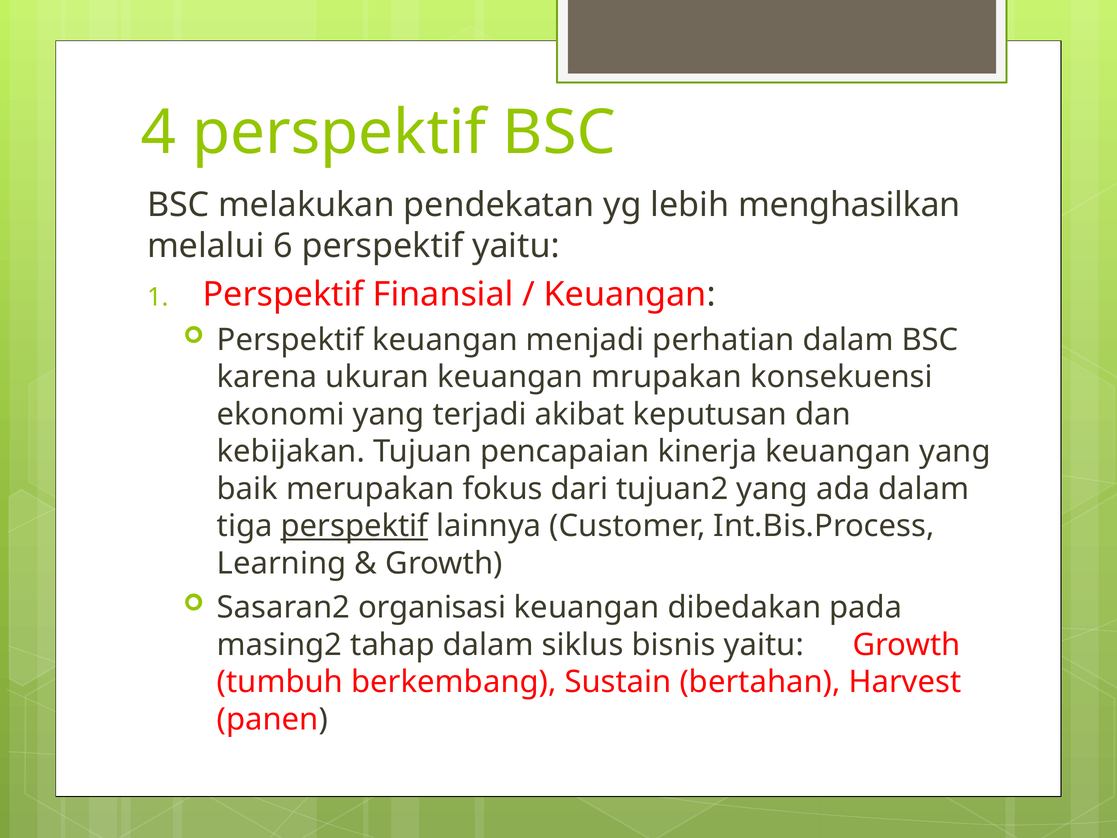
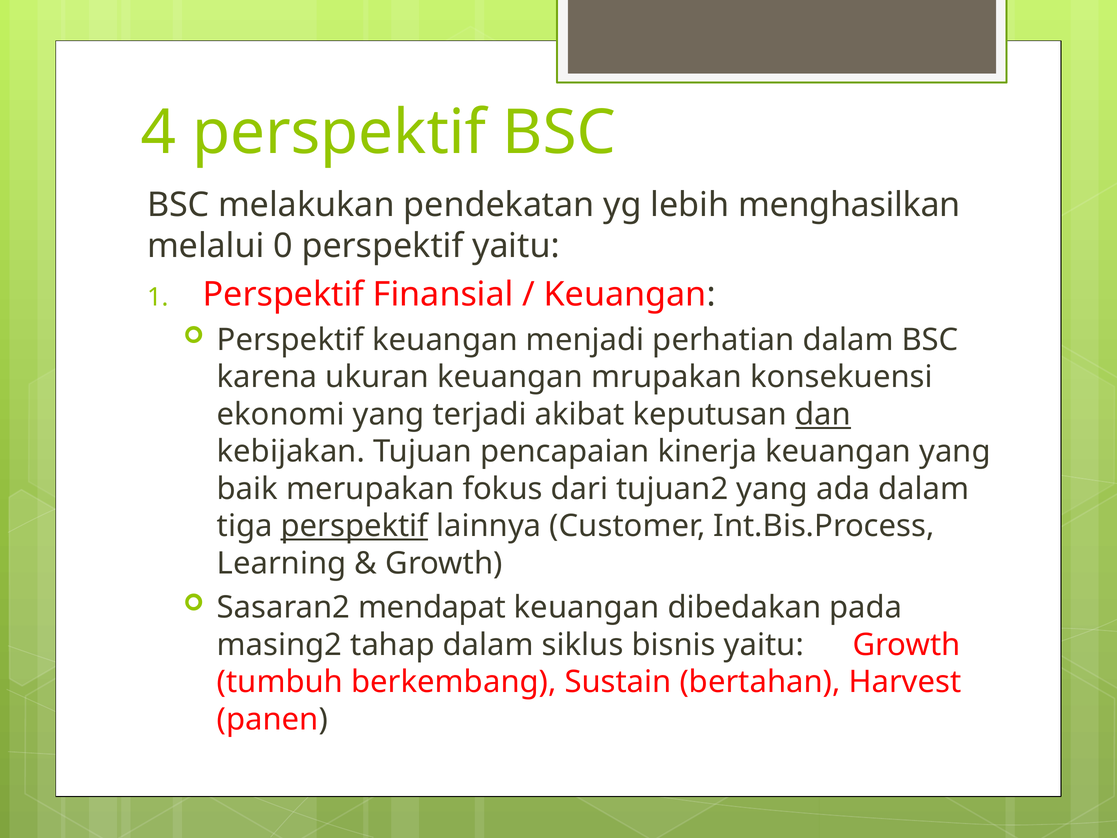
6: 6 -> 0 (283, 246)
dan underline: none -> present (823, 414)
organisasi: organisasi -> mendapat (432, 607)
